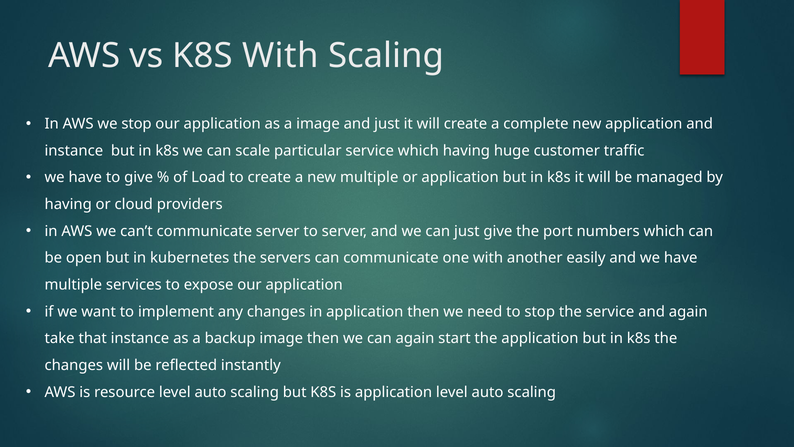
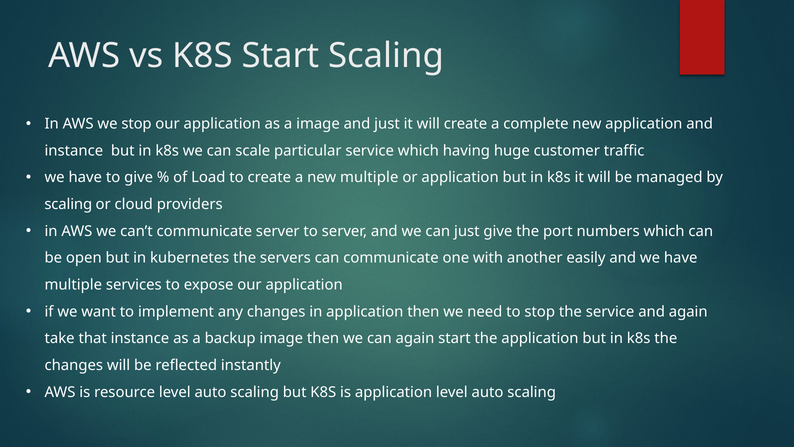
K8S With: With -> Start (281, 56)
having: having -> scaling (68, 204)
